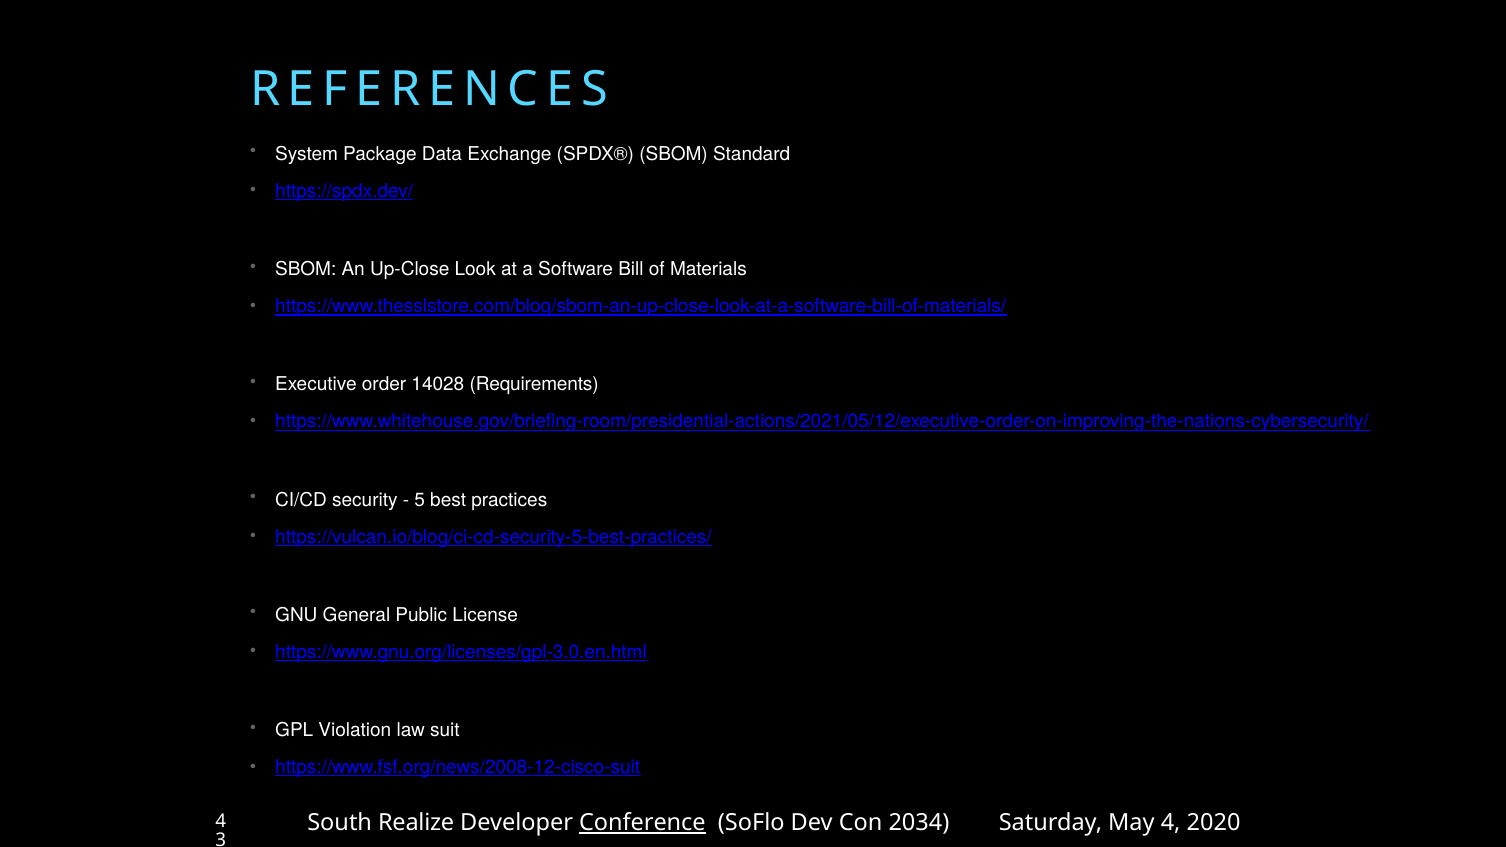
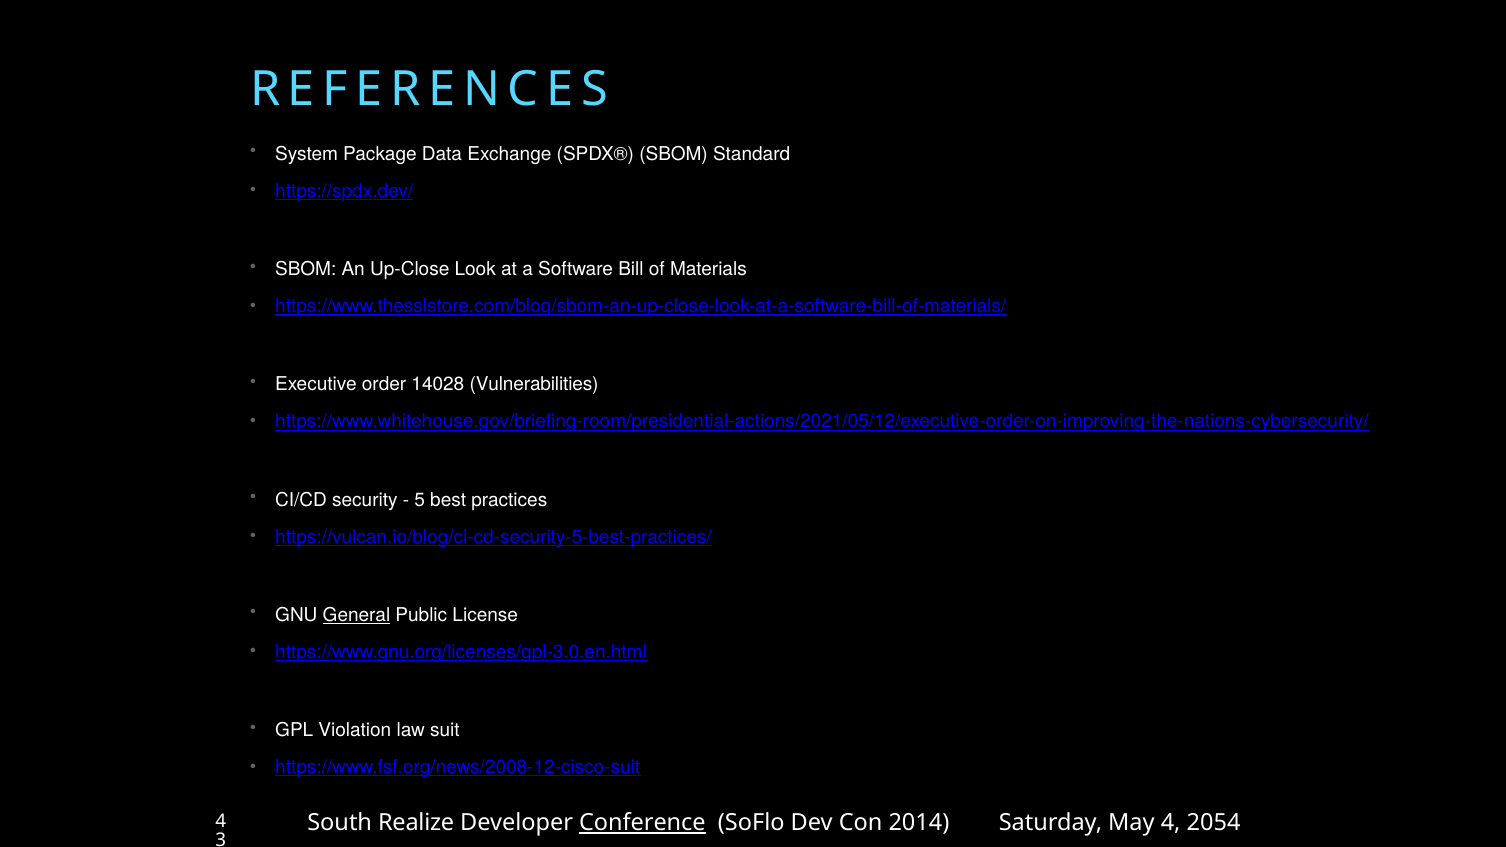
Requirements: Requirements -> Vulnerabilities (534, 385)
General underline: none -> present (356, 615)
2034: 2034 -> 2014 (919, 823)
2020: 2020 -> 2054 (1214, 823)
